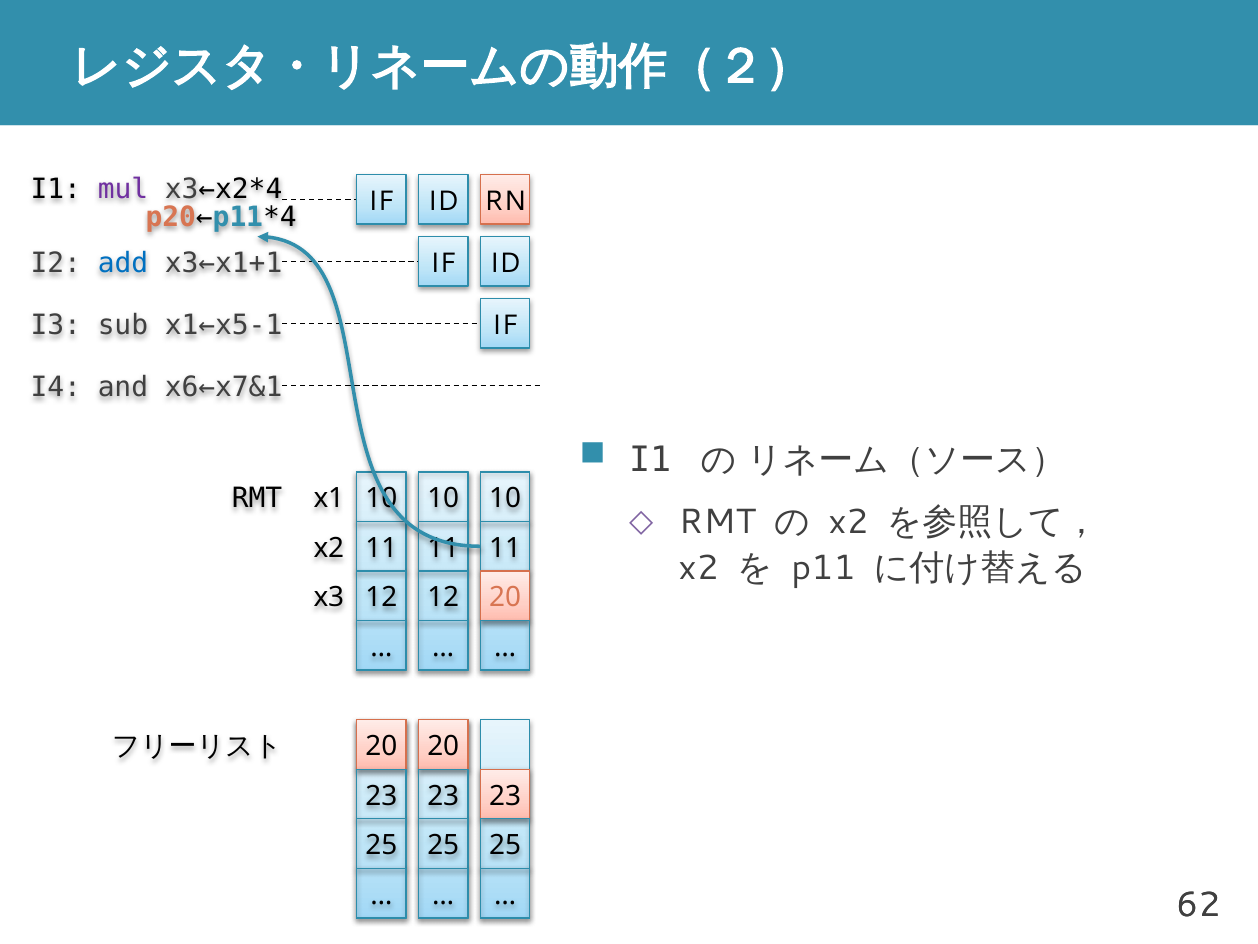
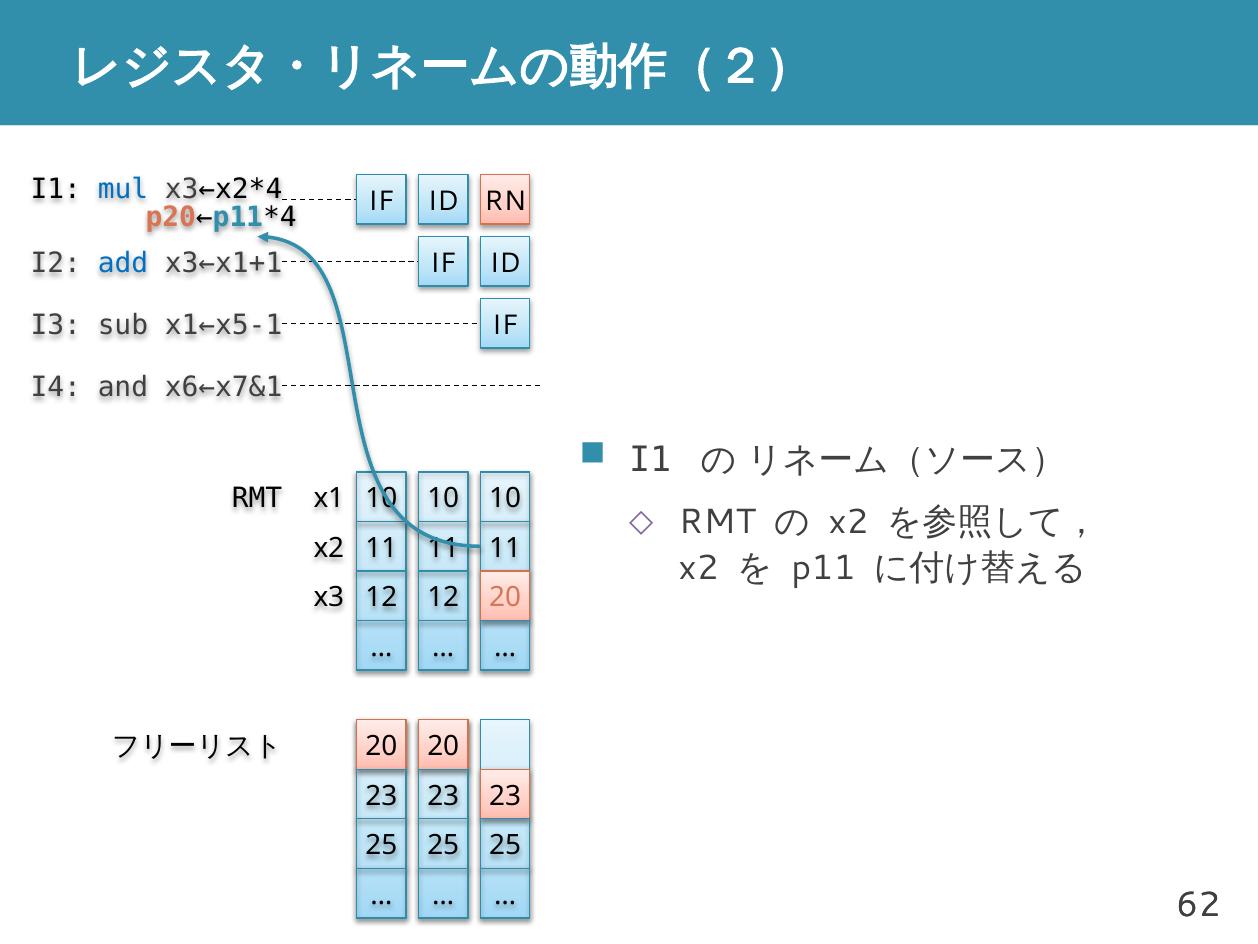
mul colour: purple -> blue (123, 189)
